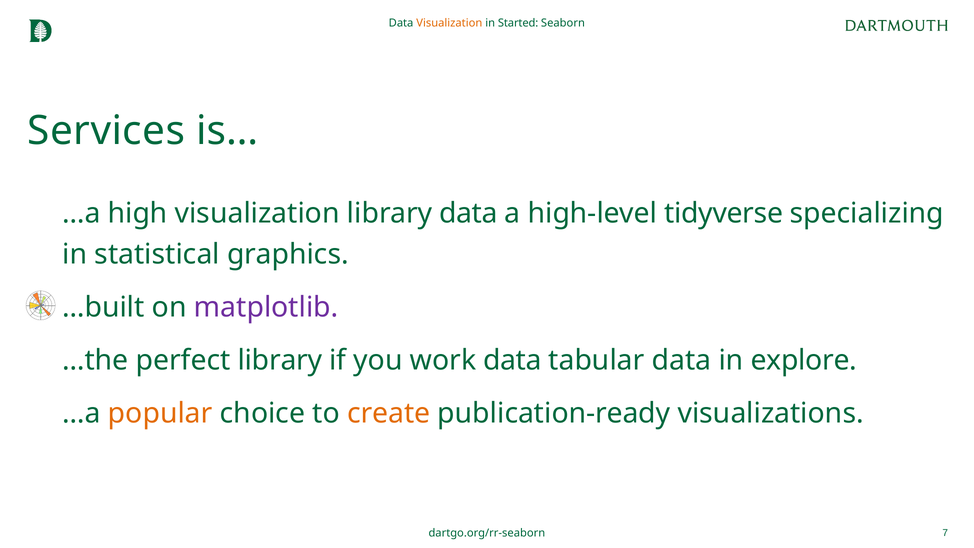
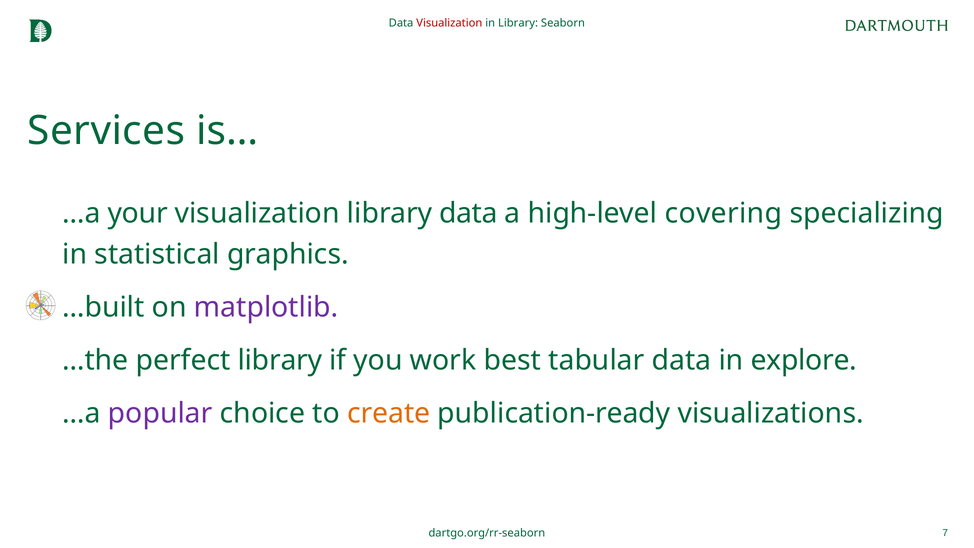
Visualization colour: orange -> red (449, 23)
in Started: Started -> Library (518, 23)
high: high -> your (138, 213)
tidyverse: tidyverse -> covering (723, 213)
work data: data -> best (512, 360)
popular colour: orange -> purple (160, 413)
